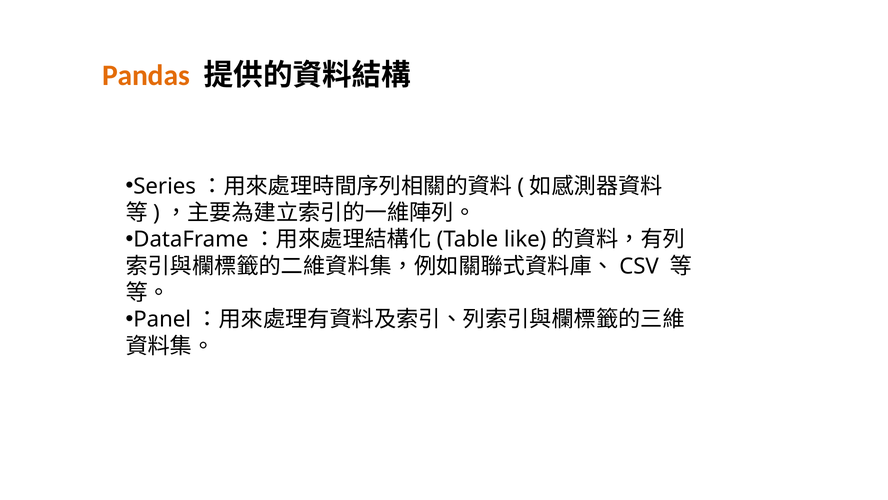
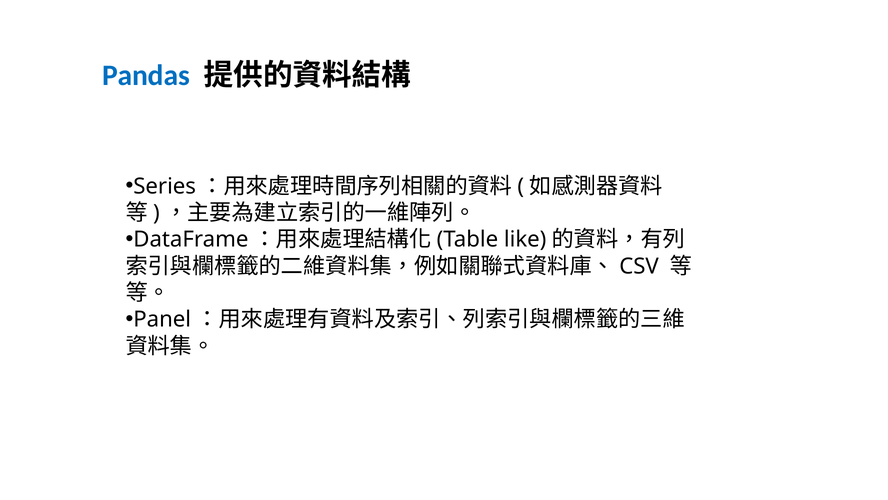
Pandas colour: orange -> blue (146, 75)
